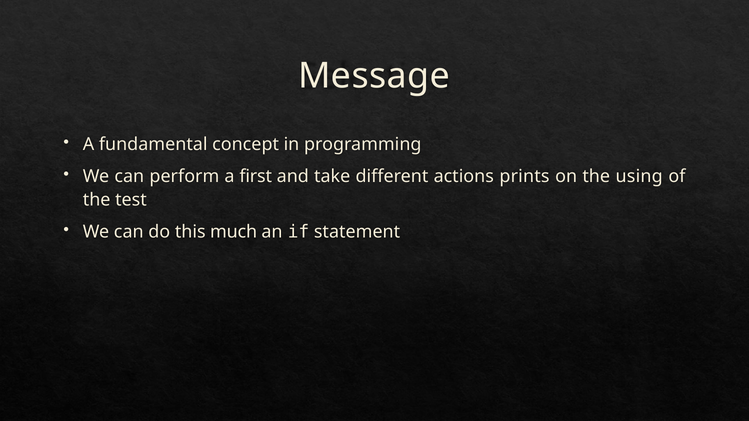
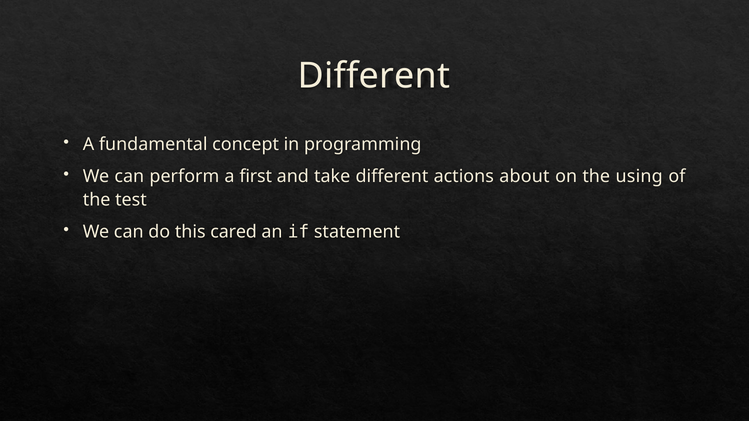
Message: Message -> Different (374, 76)
prints: prints -> about (524, 176)
much: much -> cared (234, 232)
